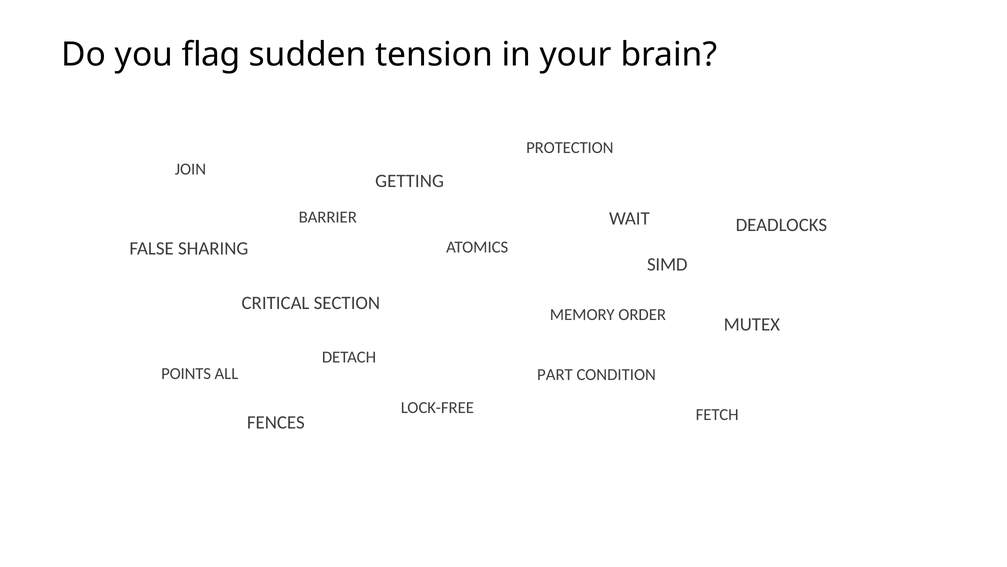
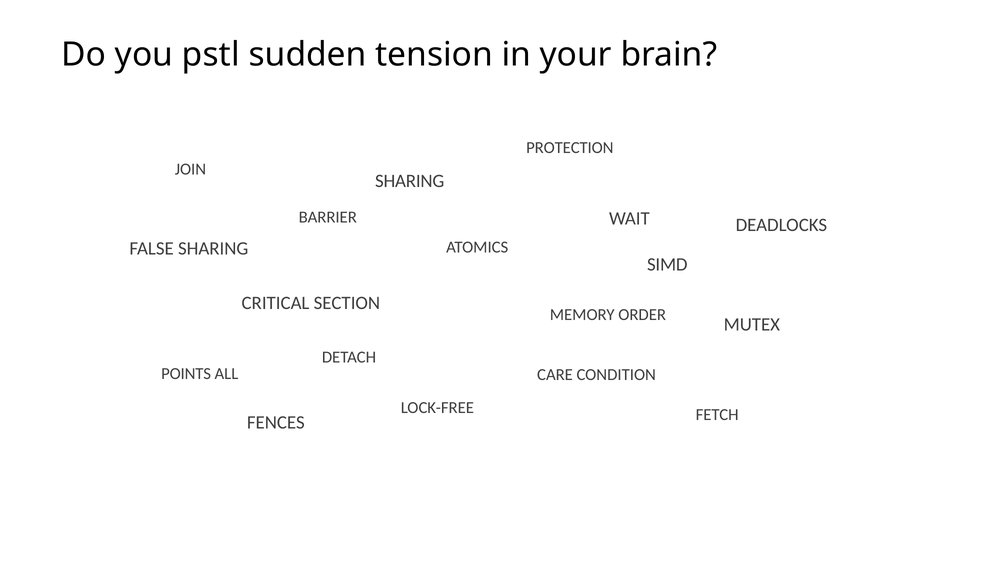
flag: flag -> pstl (211, 55)
GETTING: GETTING -> SHARING (410, 181)
PART: PART -> CARE (555, 374)
